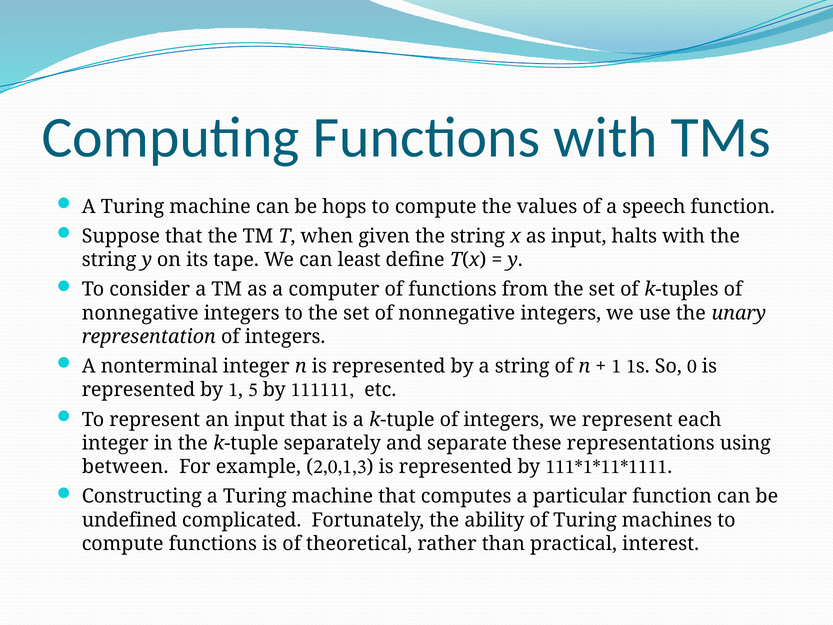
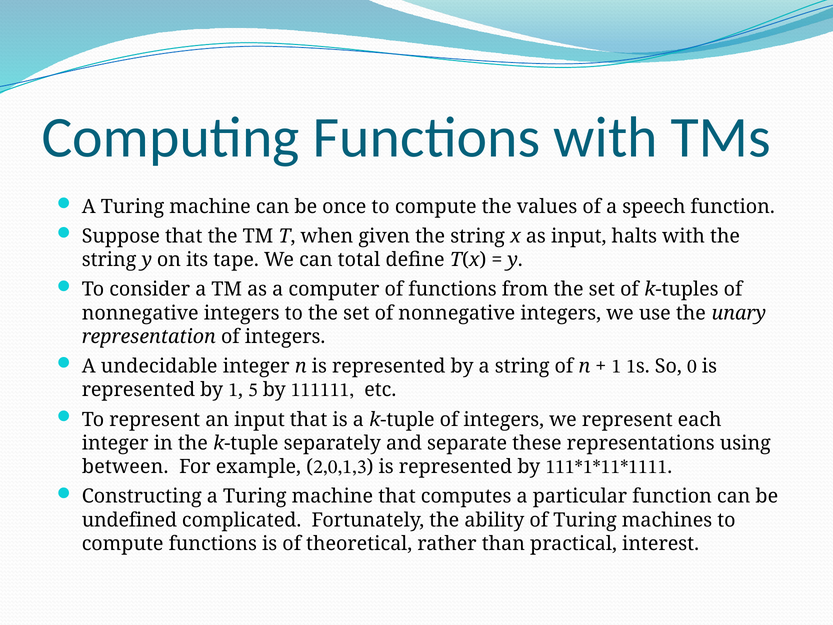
hops: hops -> once (344, 207)
least: least -> total (359, 260)
nonterminal: nonterminal -> undecidable (159, 366)
